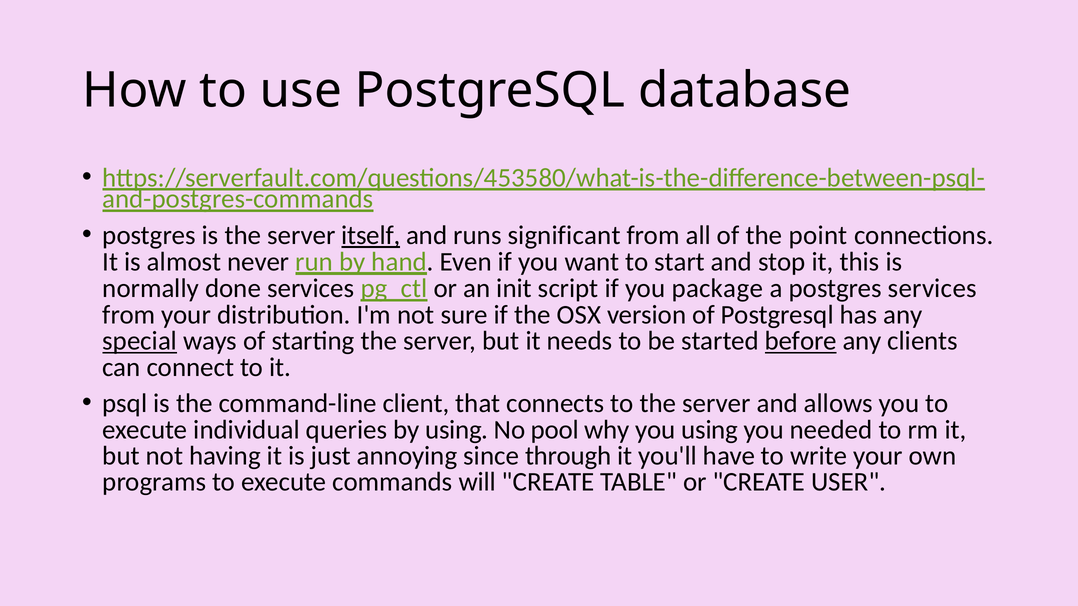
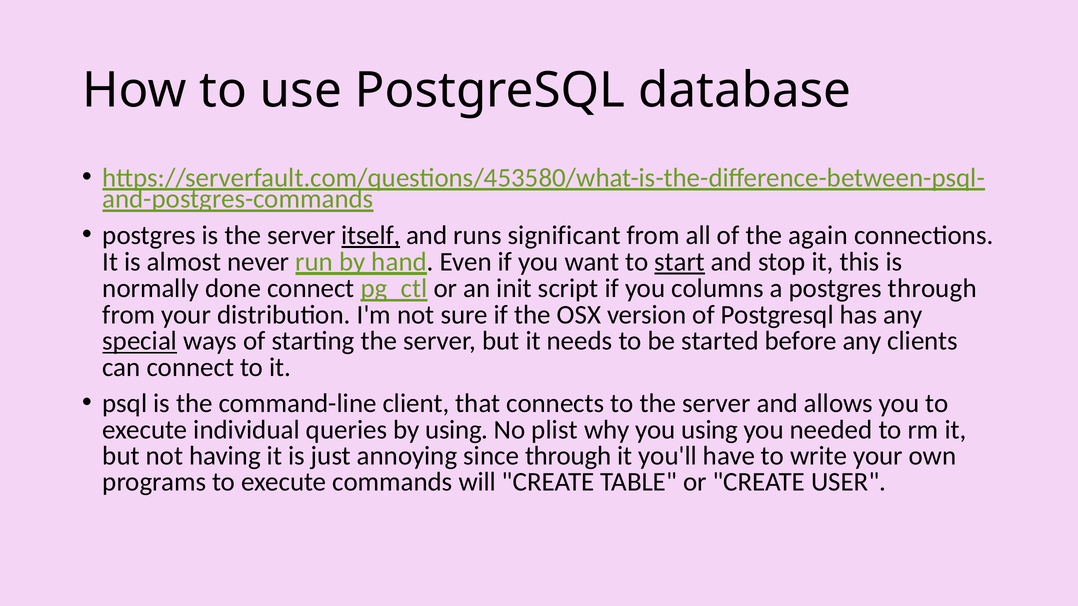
point: point -> again (818, 236)
start underline: none -> present (680, 262)
done services: services -> connect (311, 289)
package: package -> columns (717, 289)
postgres services: services -> through (932, 289)
before underline: present -> none (801, 341)
pool: pool -> plist (555, 430)
